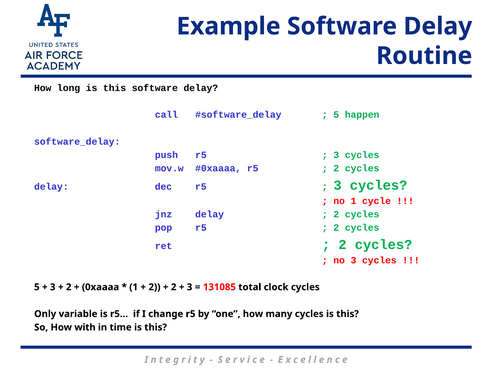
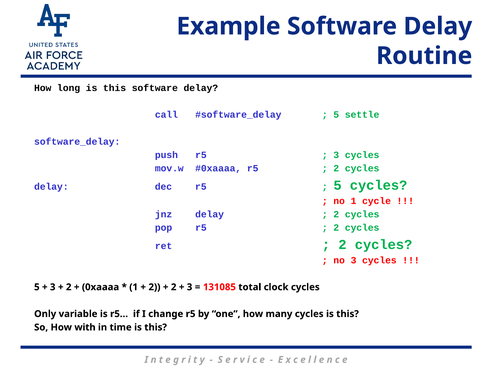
happen: happen -> settle (362, 115)
3: 3 -> 5 (338, 185)
